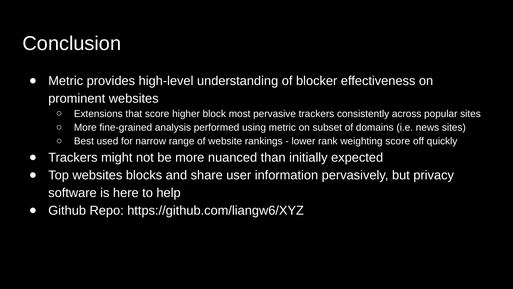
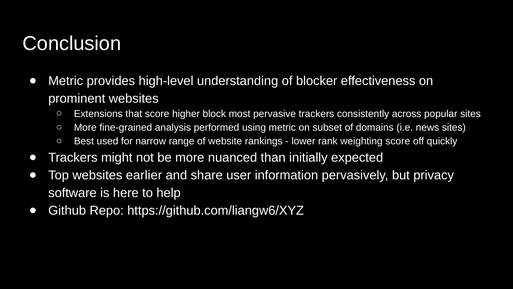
blocks: blocks -> earlier (144, 175)
